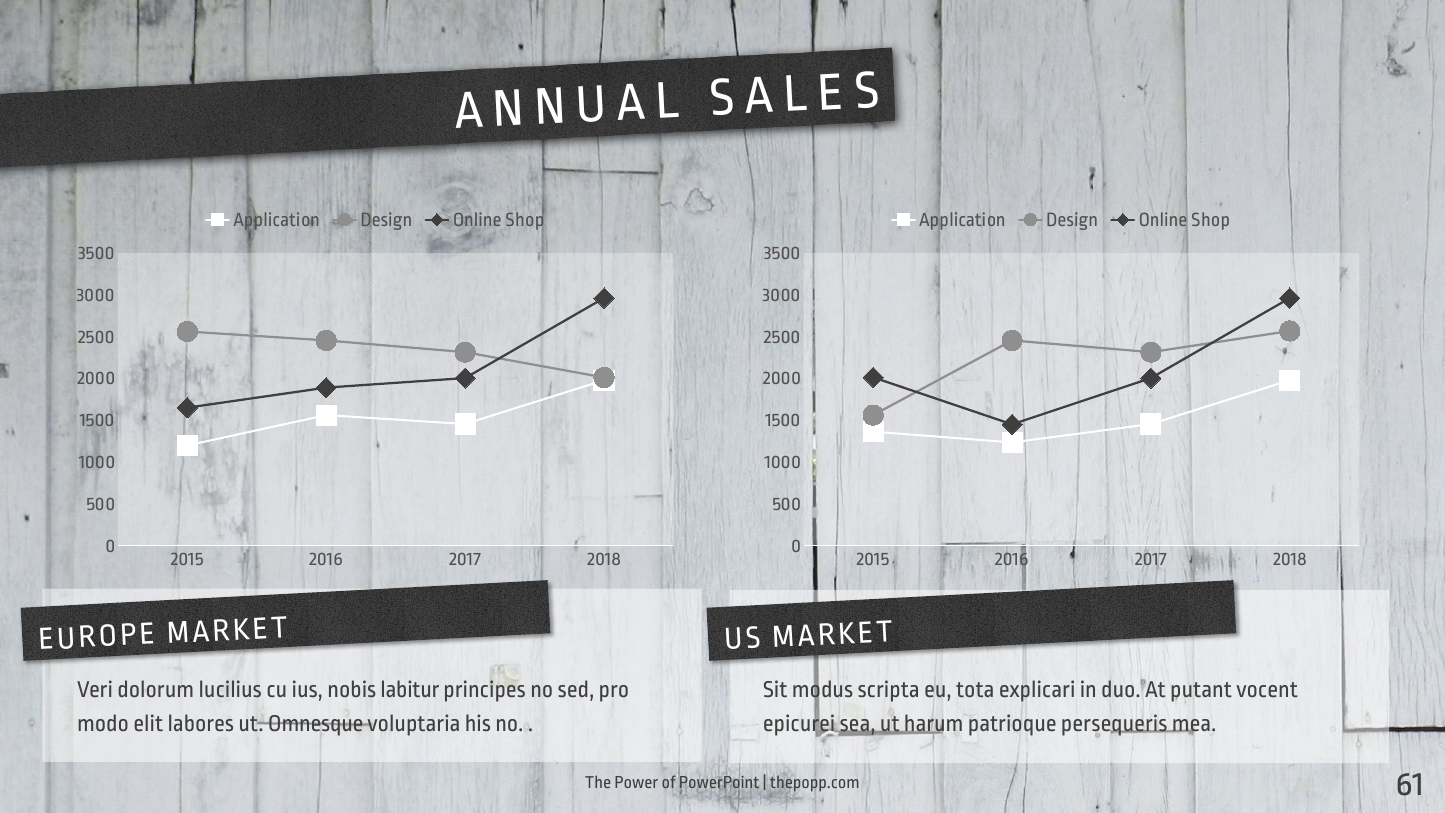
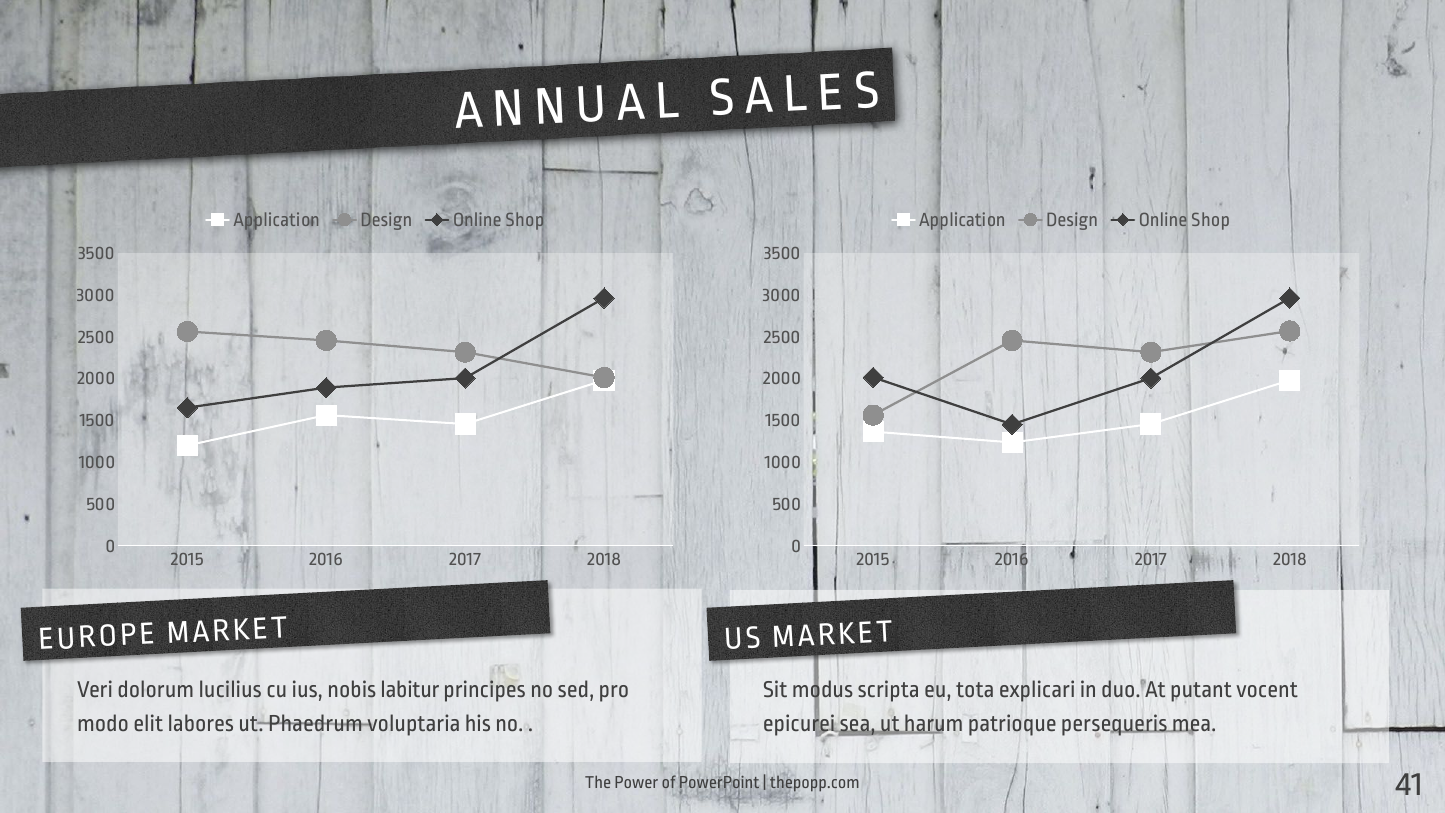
Omnesque: Omnesque -> Phaedrum (316, 724)
61: 61 -> 41 (1409, 783)
